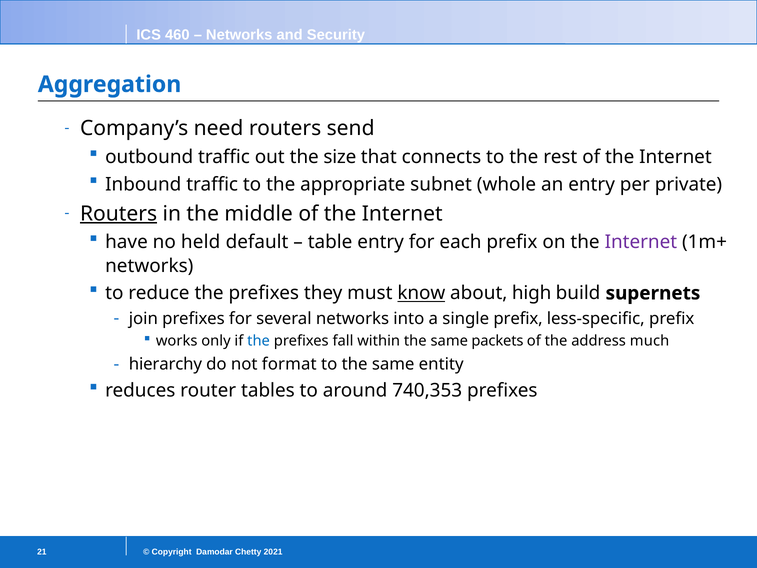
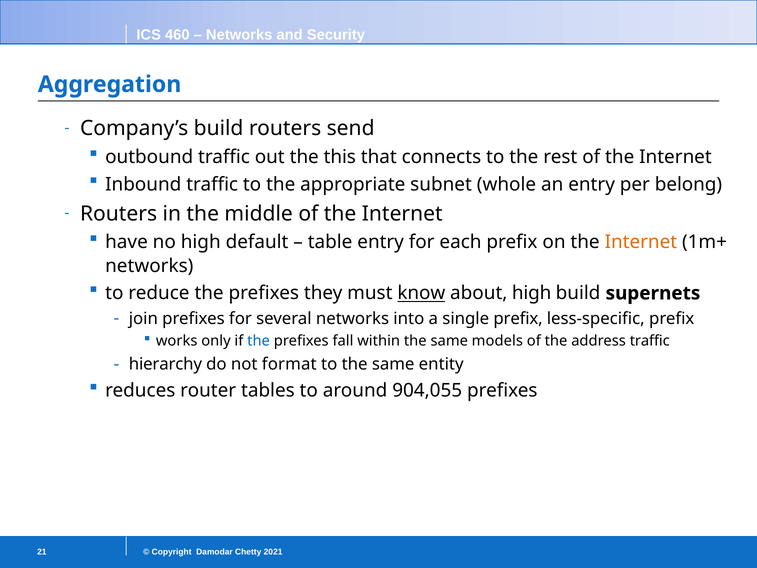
Company’s need: need -> build (219, 128)
size: size -> this (340, 157)
private: private -> belong (688, 184)
Routers underline: present -> none (119, 214)
no held: held -> high (201, 242)
Internet colour: purple -> orange (641, 242)
packets: packets -> models (497, 341)
address much: much -> traffic (650, 341)
740,353: 740,353 -> 904,055 (427, 390)
